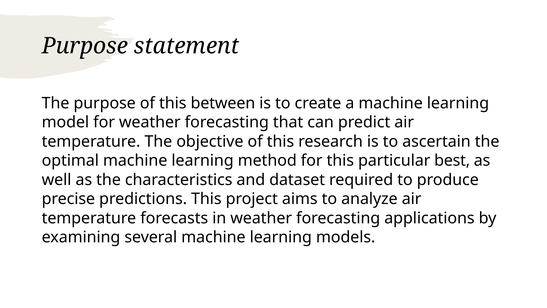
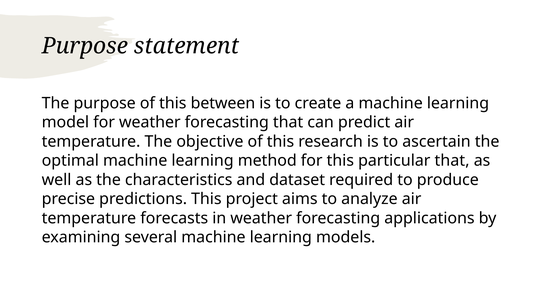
particular best: best -> that (452, 160)
